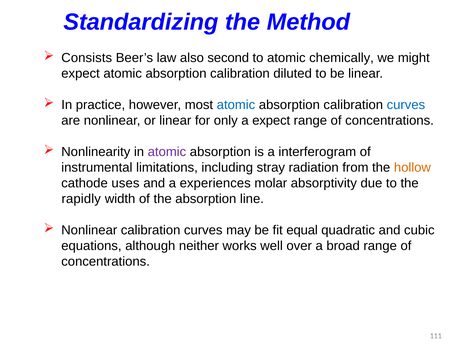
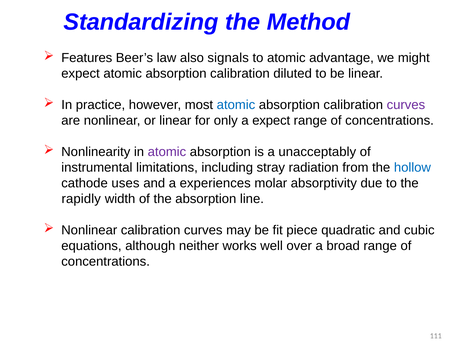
Consists: Consists -> Features (87, 58)
second: second -> signals (228, 58)
chemically: chemically -> advantage (342, 58)
curves colour: blue -> purple (406, 105)
interferogram: interferogram -> unacceptably (317, 152)
hollow colour: orange -> blue (412, 168)
equal: equal -> piece (302, 230)
